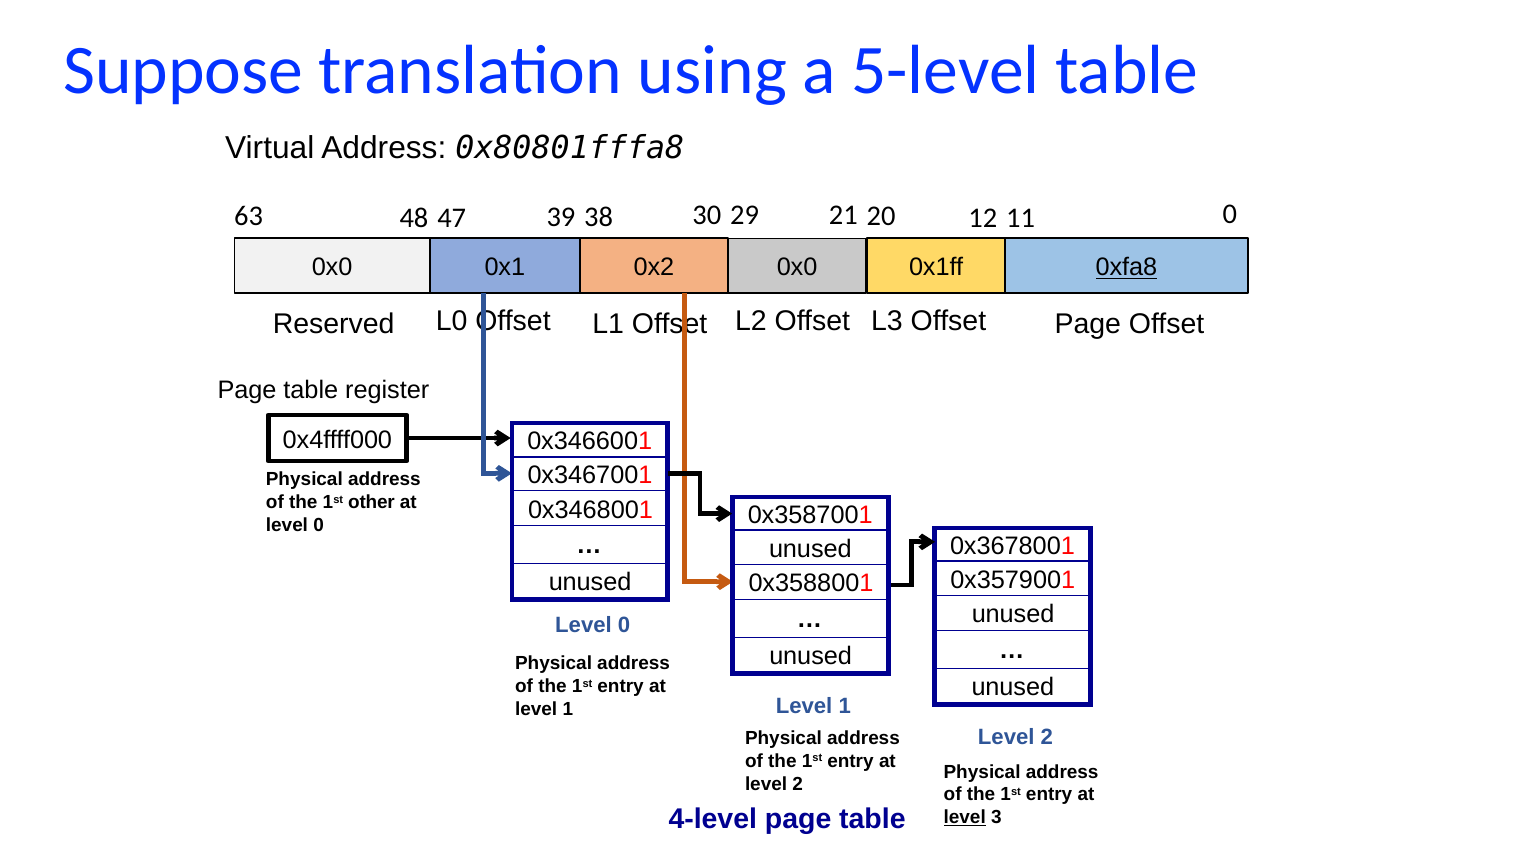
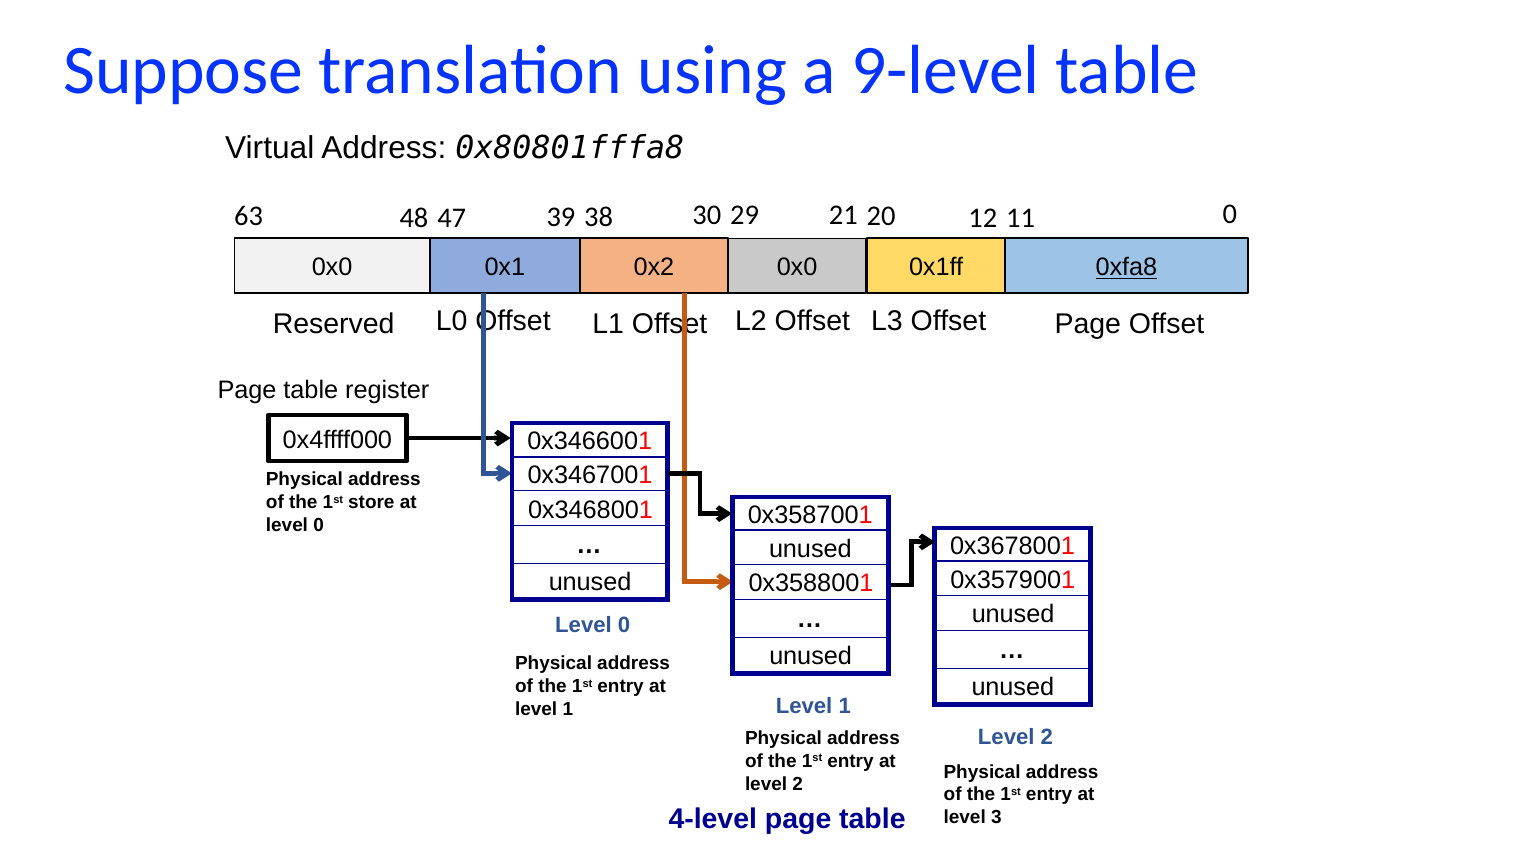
5-level: 5-level -> 9-level (946, 71)
other: other -> store (371, 503)
level underline: present -> none (965, 818)
